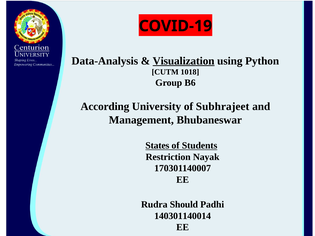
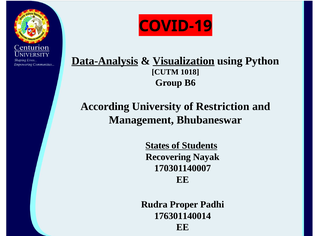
Data-Analysis underline: none -> present (105, 61)
Subhrajeet: Subhrajeet -> Restriction (223, 107)
Restriction: Restriction -> Recovering (168, 157)
Should: Should -> Proper (184, 205)
140301140014: 140301140014 -> 176301140014 (183, 216)
